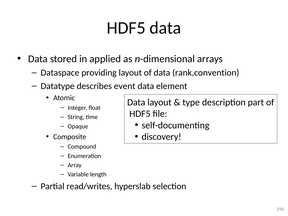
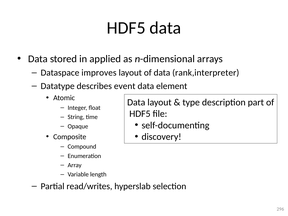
providing: providing -> improves (99, 73)
rank,convention: rank,convention -> rank,interpreter (206, 73)
